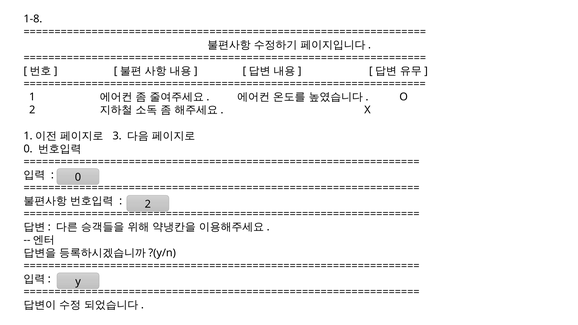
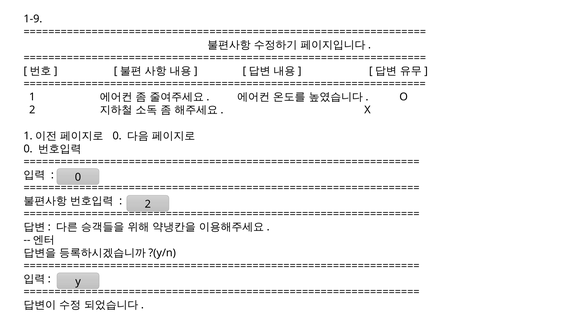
1-8: 1-8 -> 1-9 (33, 19)
3: 3 -> 0 (117, 136)
